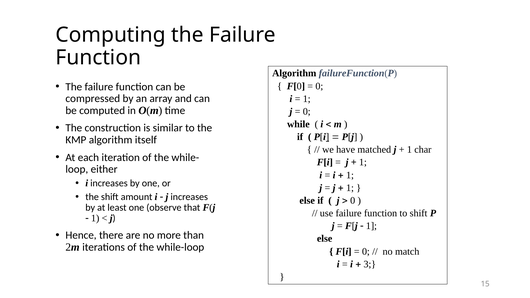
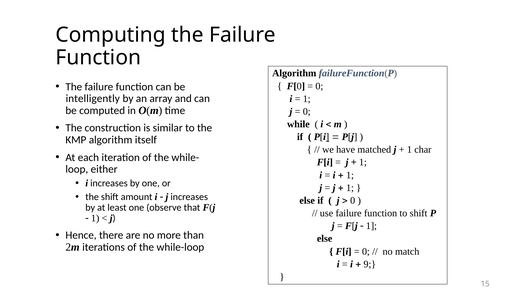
compressed: compressed -> intelligently (93, 99)
3: 3 -> 9 (370, 264)
